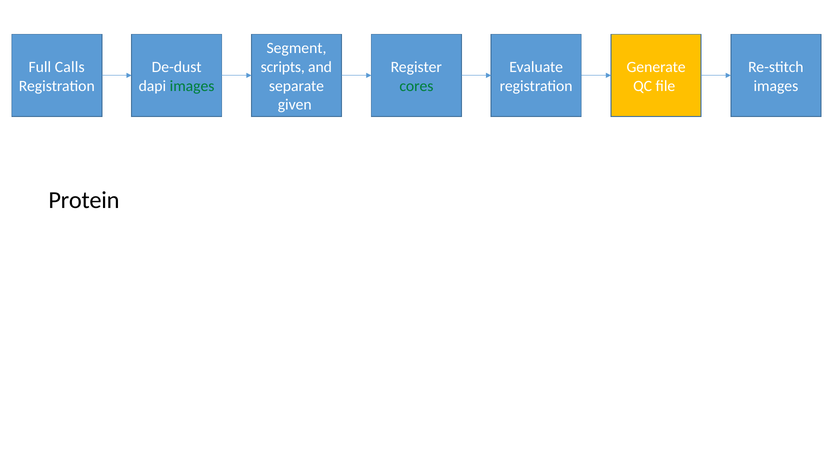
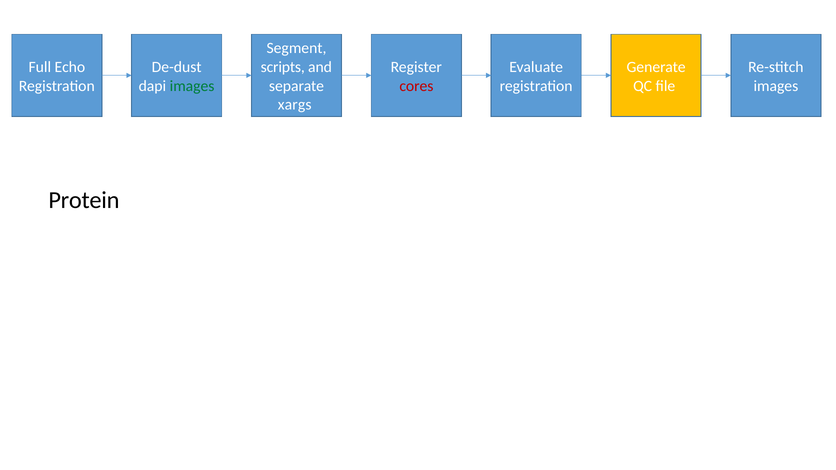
Calls: Calls -> Echo (70, 67)
cores colour: green -> red (416, 86)
given: given -> xargs (295, 105)
